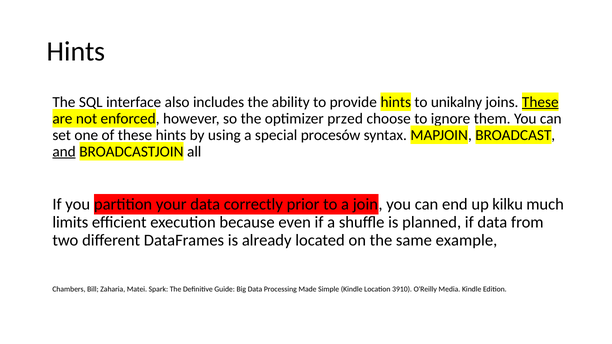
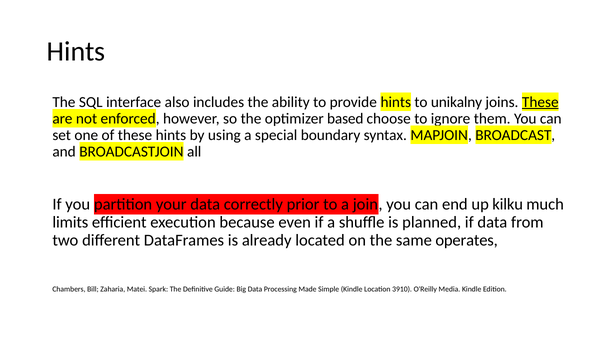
przed: przed -> based (345, 119)
procesów: procesów -> boundary (331, 135)
and underline: present -> none (64, 152)
example: example -> operates (467, 240)
